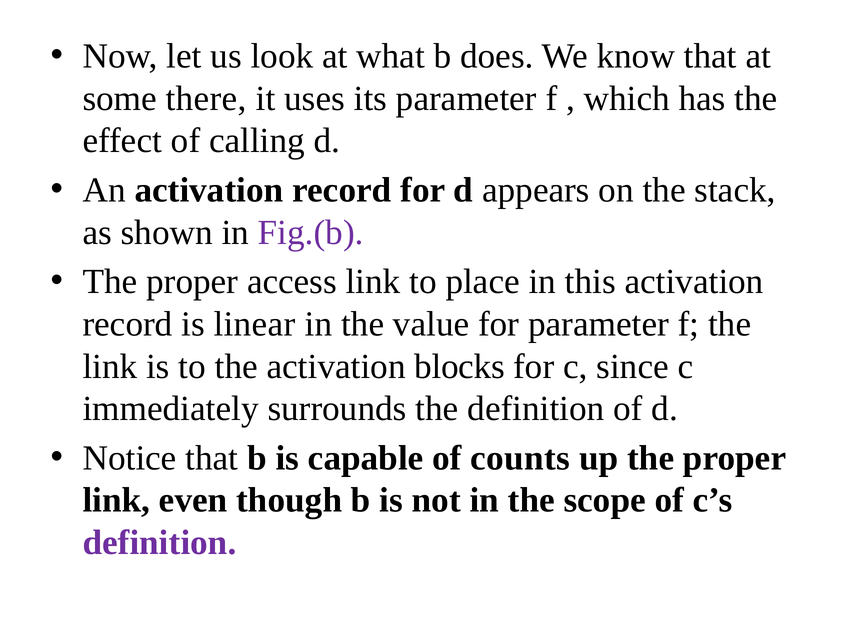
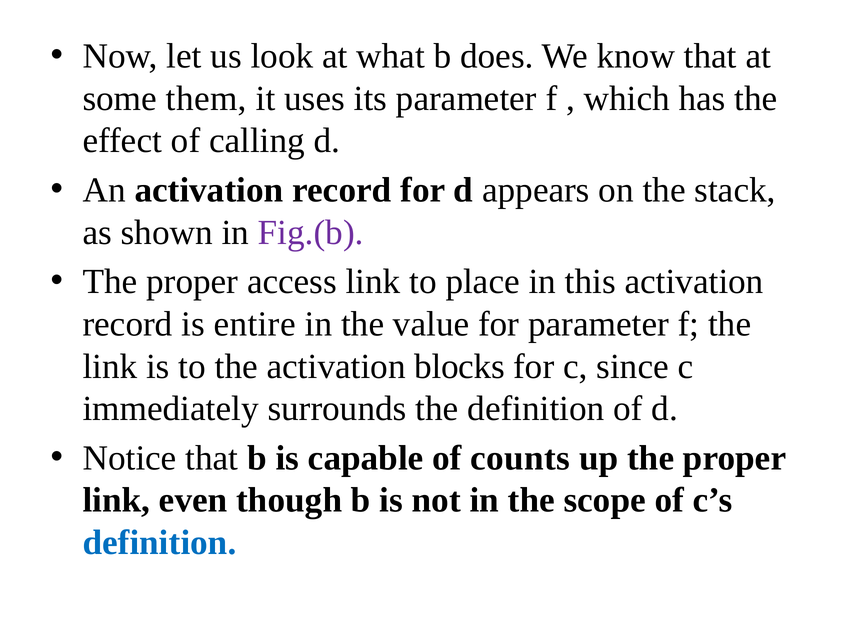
there: there -> them (206, 98)
linear: linear -> entire (255, 324)
definition colour: purple -> blue (159, 543)
